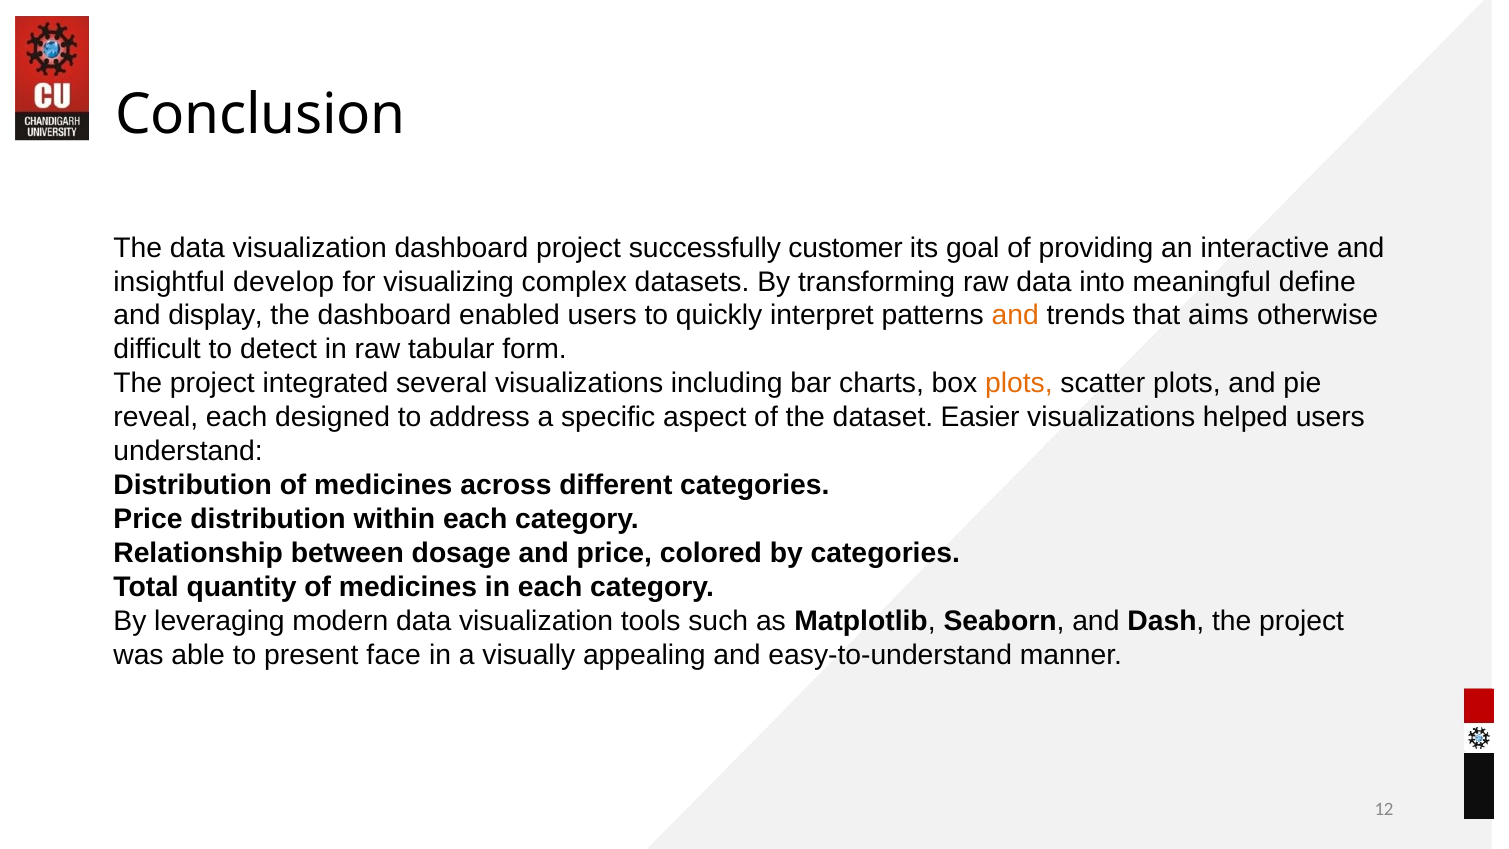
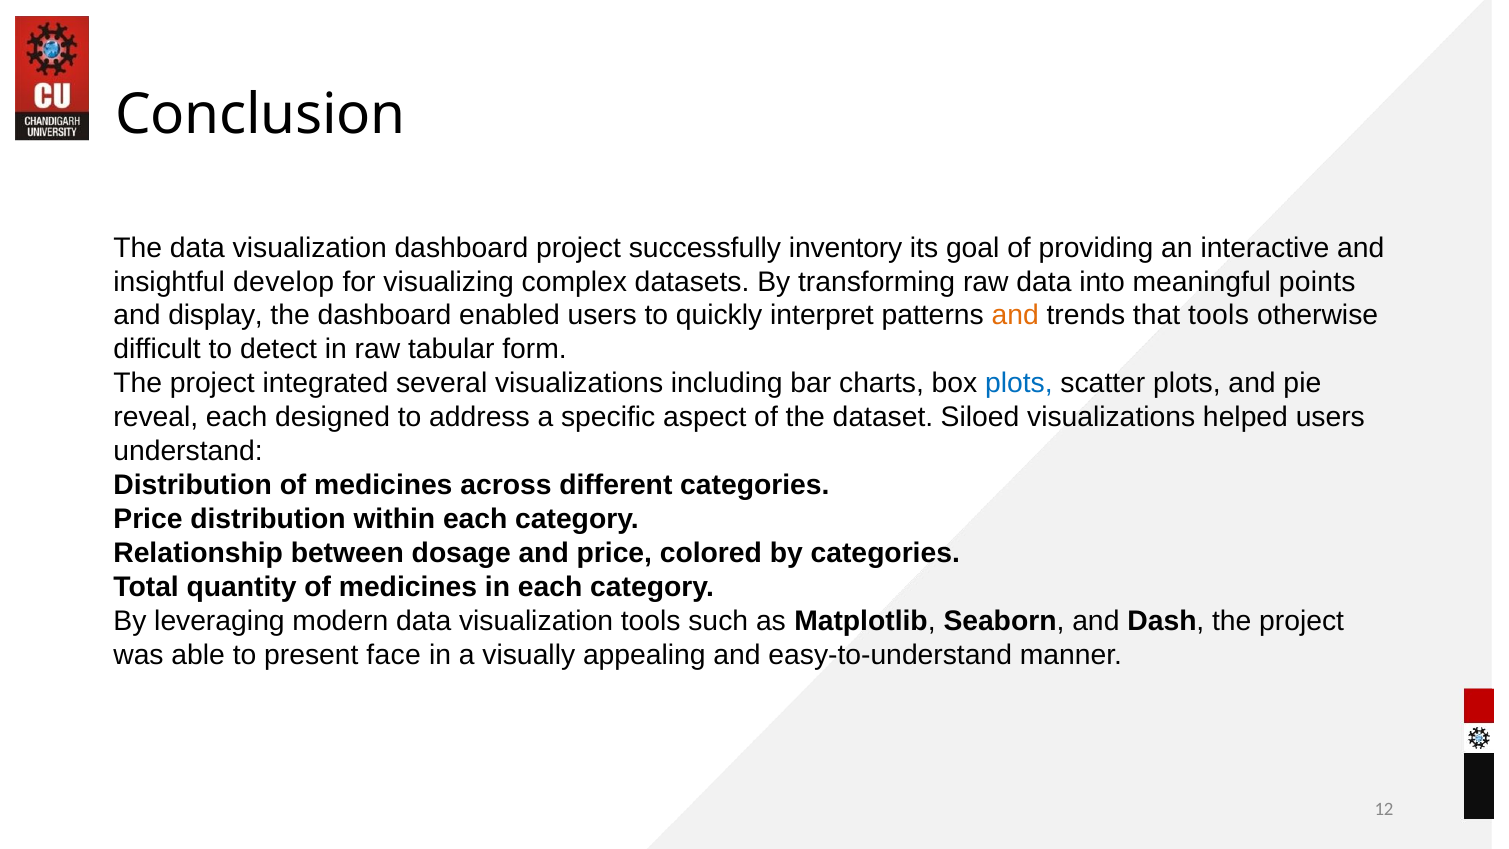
customer: customer -> inventory (846, 248)
define: define -> points (1317, 282)
that aims: aims -> tools (1218, 316)
plots colour: orange -> blue (1019, 383)
Easier: Easier -> Siloed (980, 417)
